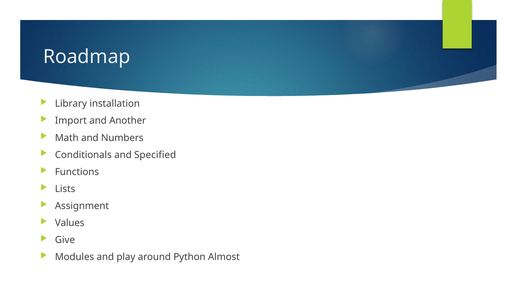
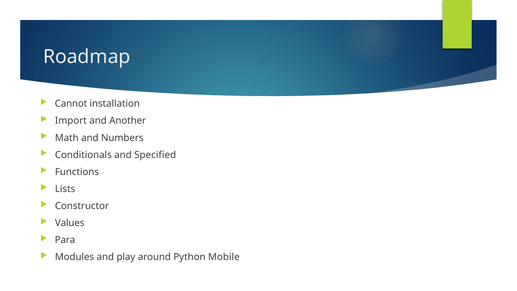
Library: Library -> Cannot (71, 104)
Assignment: Assignment -> Constructor (82, 206)
Give: Give -> Para (65, 240)
Almost: Almost -> Mobile (224, 257)
